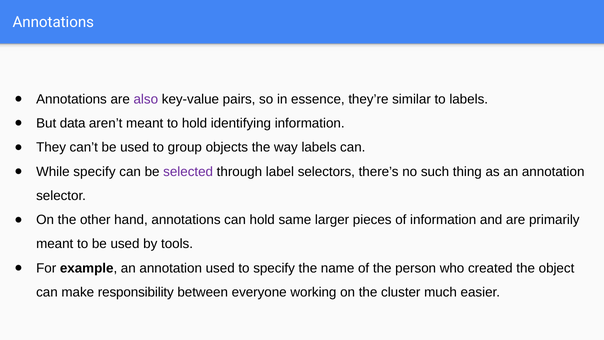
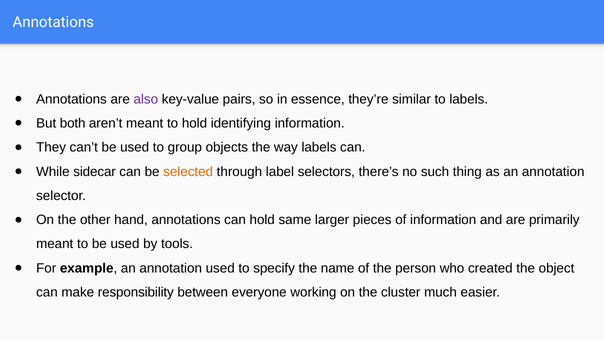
data: data -> both (73, 123)
While specify: specify -> sidecar (95, 171)
selected colour: purple -> orange (188, 171)
